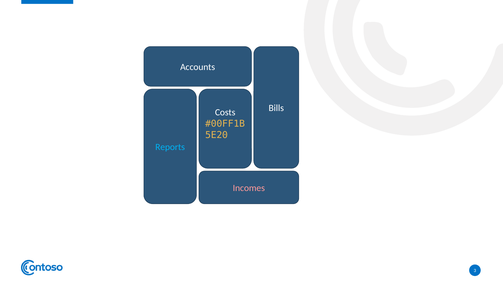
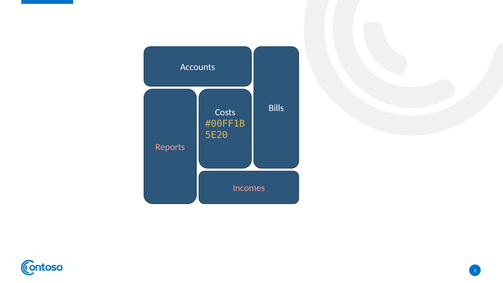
Reports colour: light blue -> pink (170, 147)
